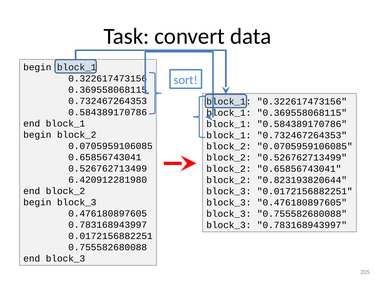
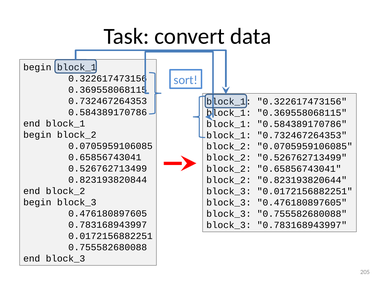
6.420912281980: 6.420912281980 -> 0.823193820844 (108, 180)
